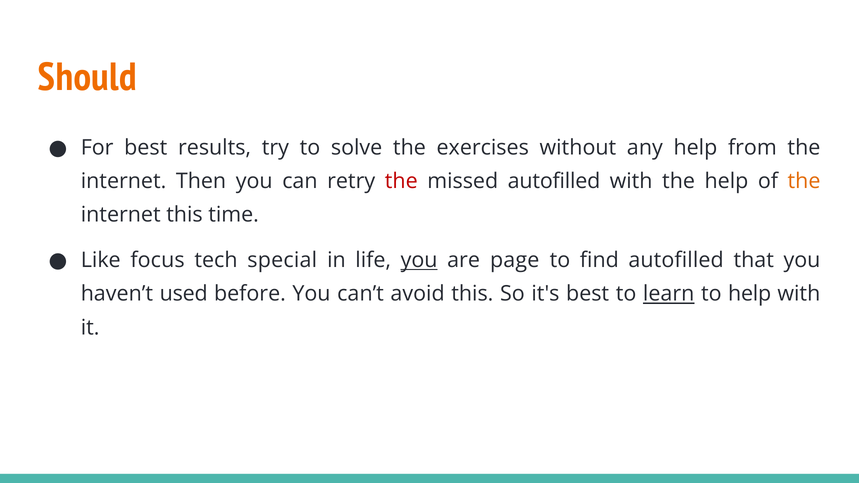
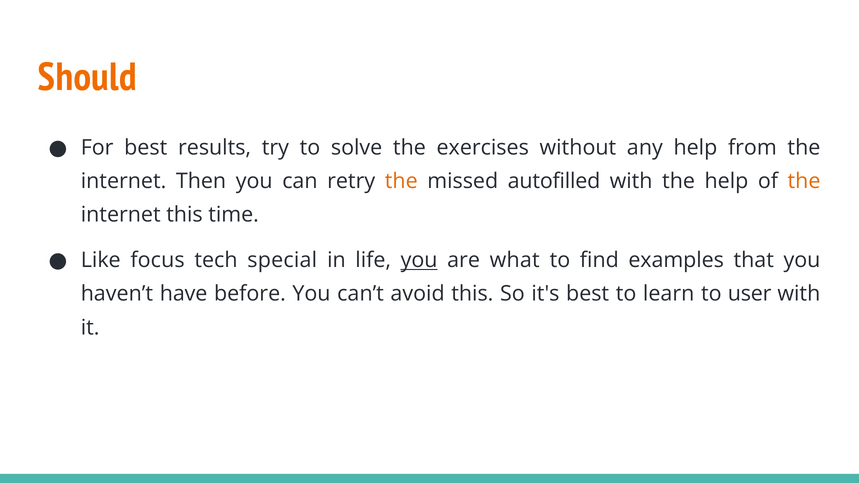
the colour: red -> orange (401, 181)
page: page -> what (515, 260)
find autofilled: autofilled -> examples (676, 260)
used: used -> have (184, 294)
learn underline: present -> none (669, 294)
to help: help -> user (750, 294)
